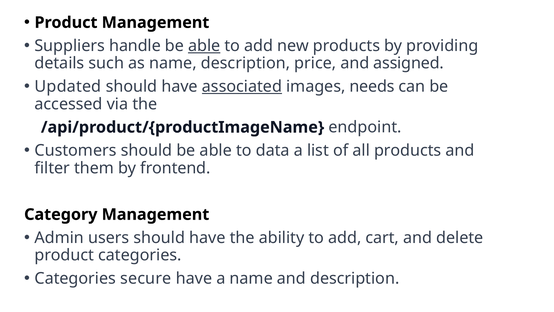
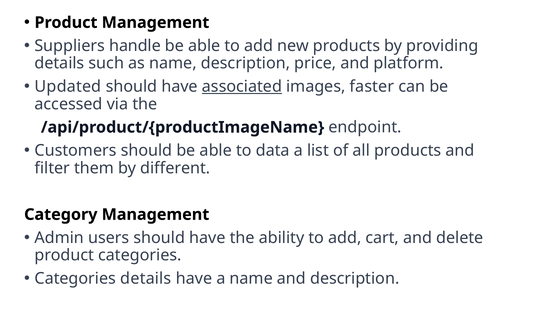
able underline: present -> none (204, 46)
assigned: assigned -> platform (409, 63)
needs: needs -> faster (372, 86)
frontend: frontend -> different (175, 168)
Categories secure: secure -> details (146, 278)
